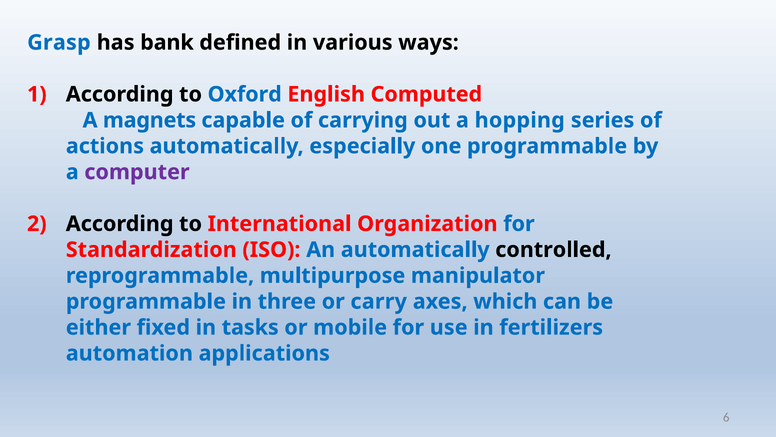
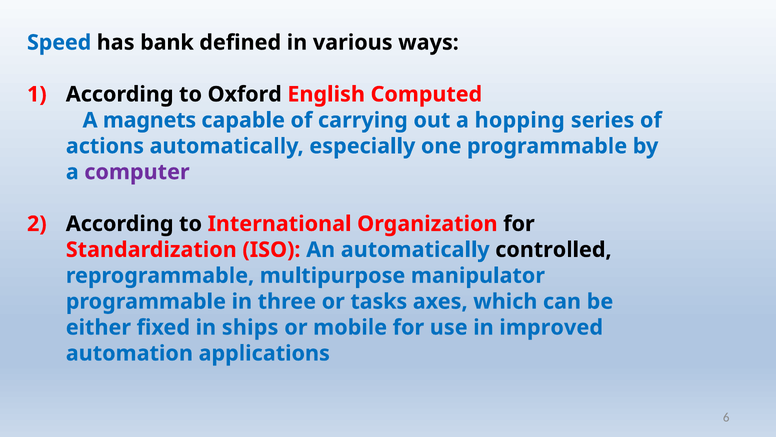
Grasp: Grasp -> Speed (59, 42)
Oxford colour: blue -> black (245, 94)
for colour: blue -> black (519, 224)
carry: carry -> tasks (379, 301)
tasks: tasks -> ships (250, 327)
fertilizers: fertilizers -> improved (551, 327)
